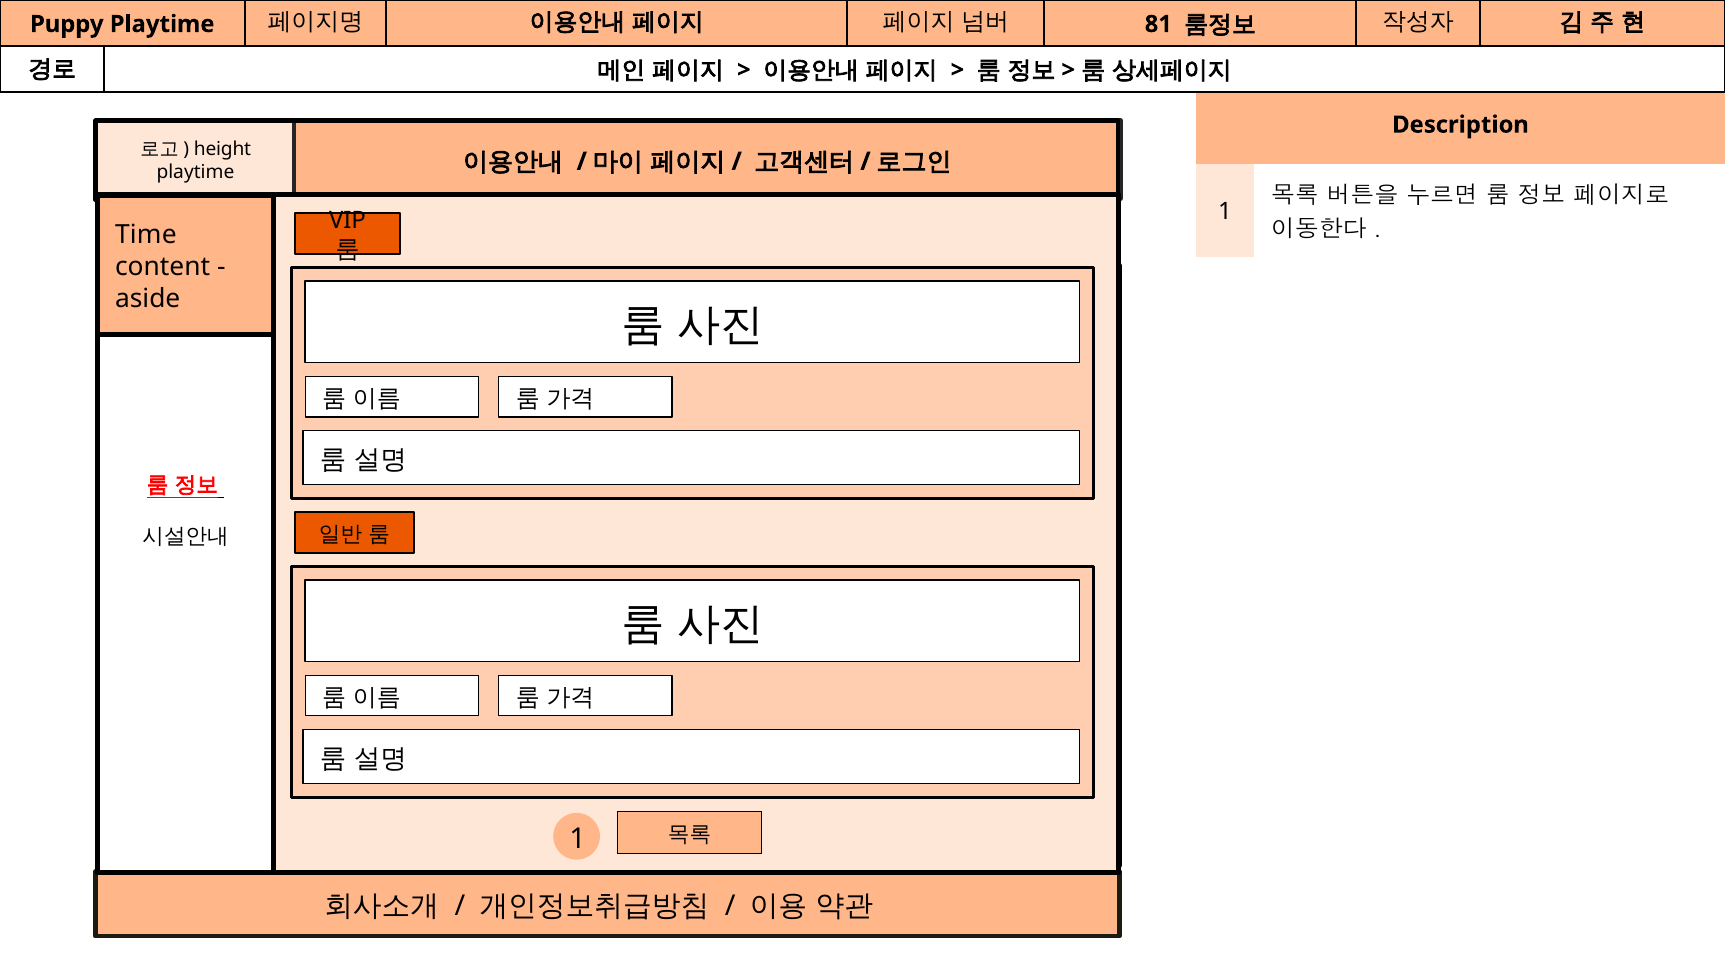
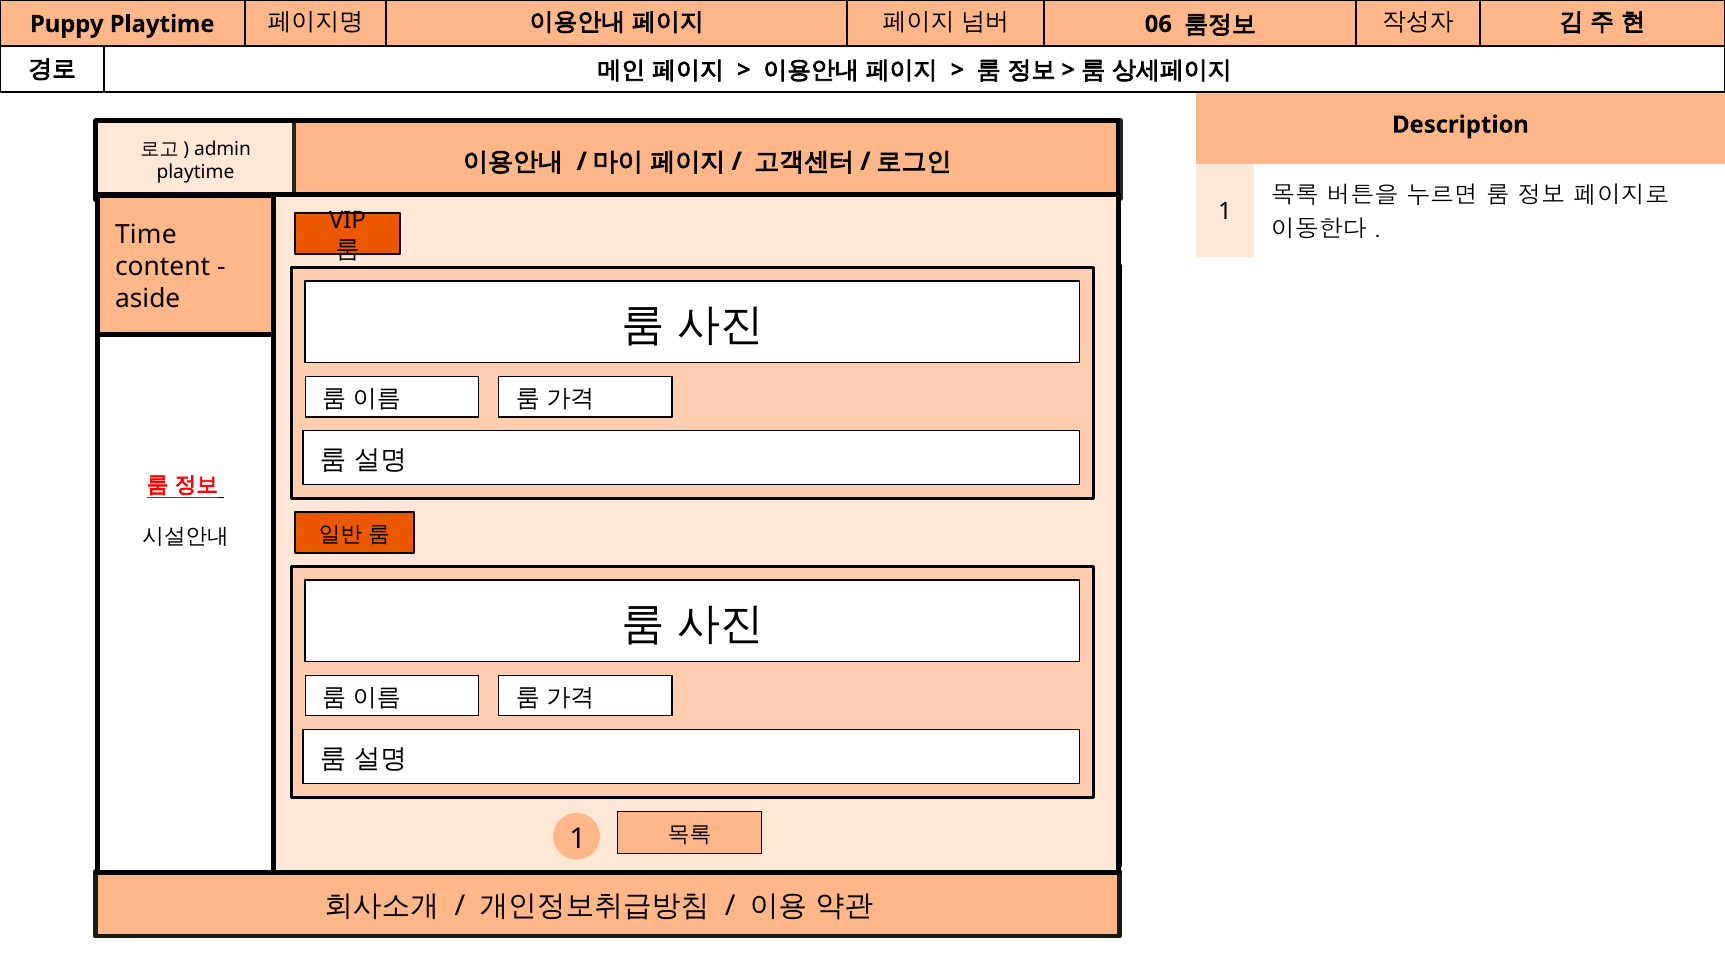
81: 81 -> 06 (1158, 24)
height: height -> admin (223, 150)
